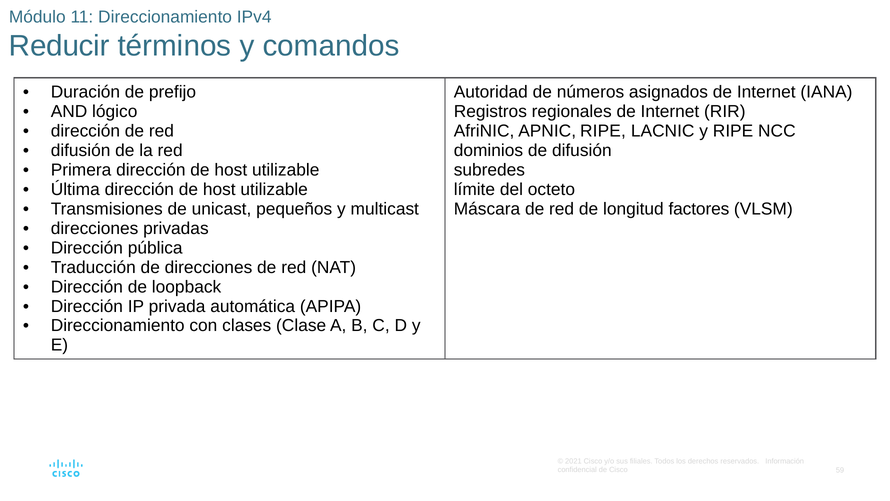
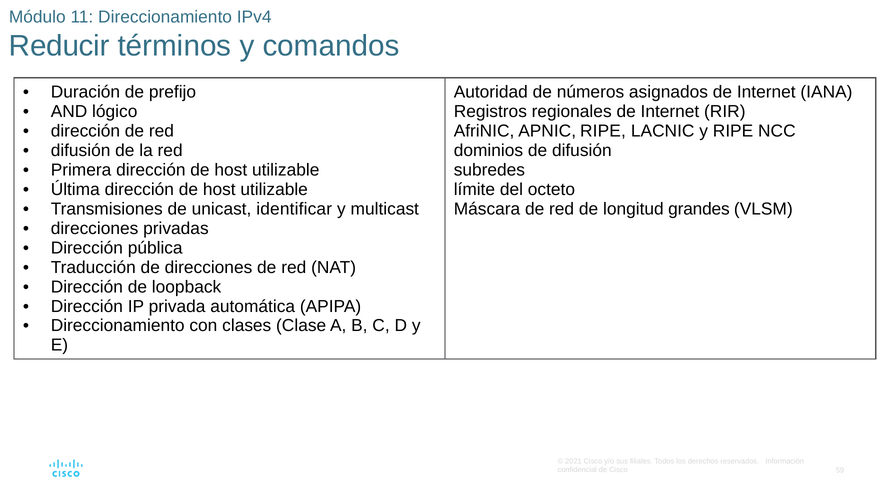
pequeños: pequeños -> identificar (294, 209)
factores: factores -> grandes (699, 209)
